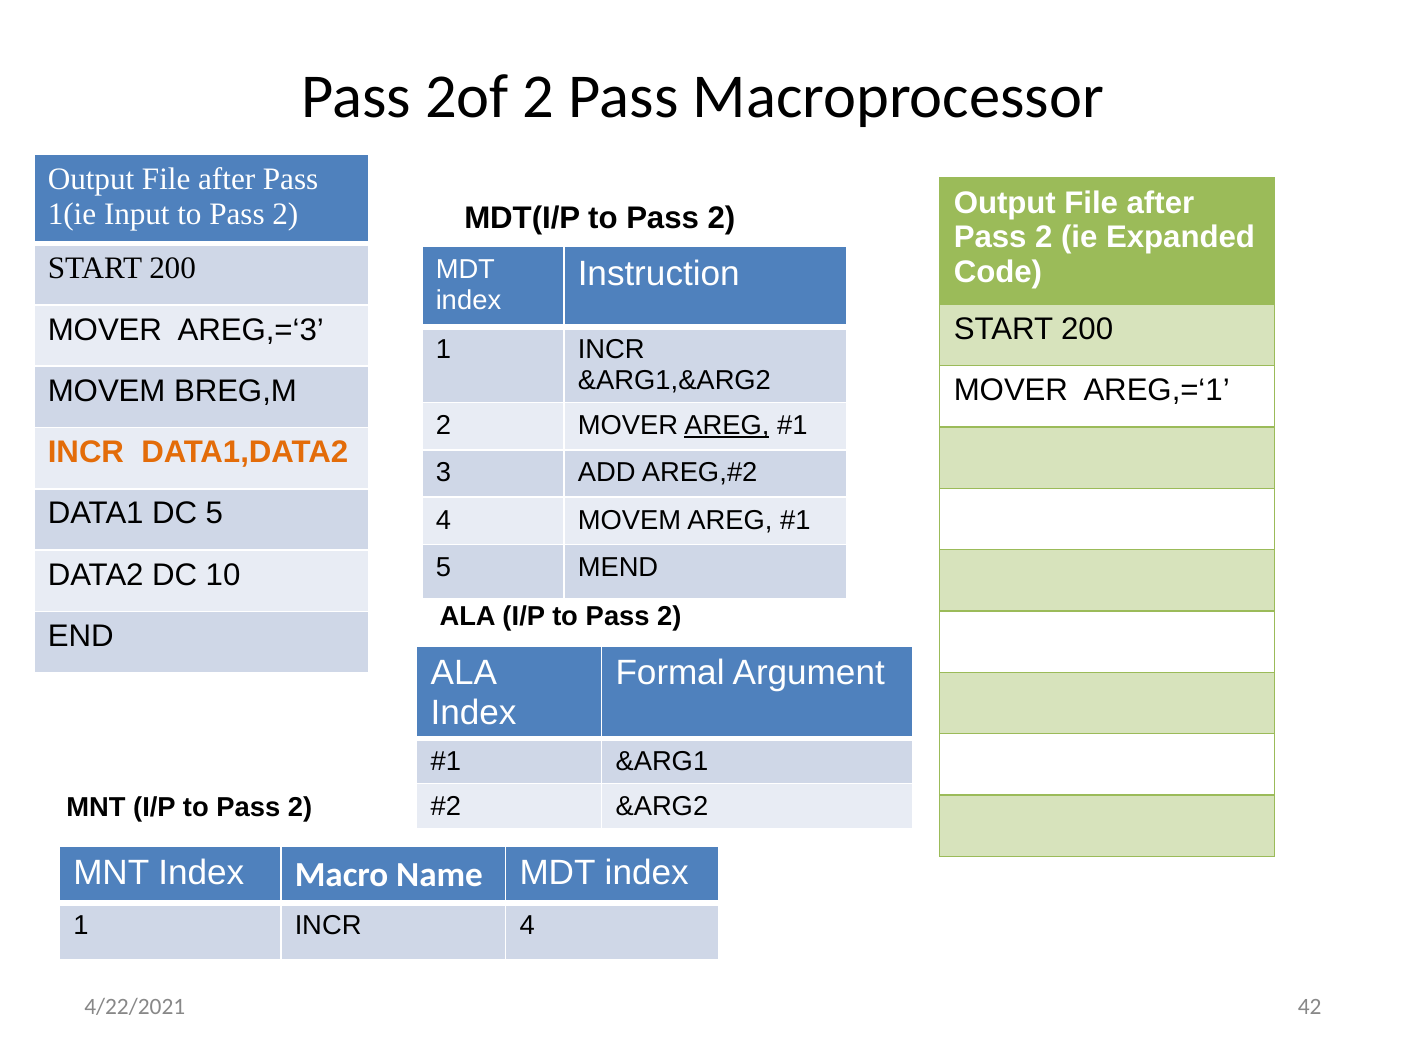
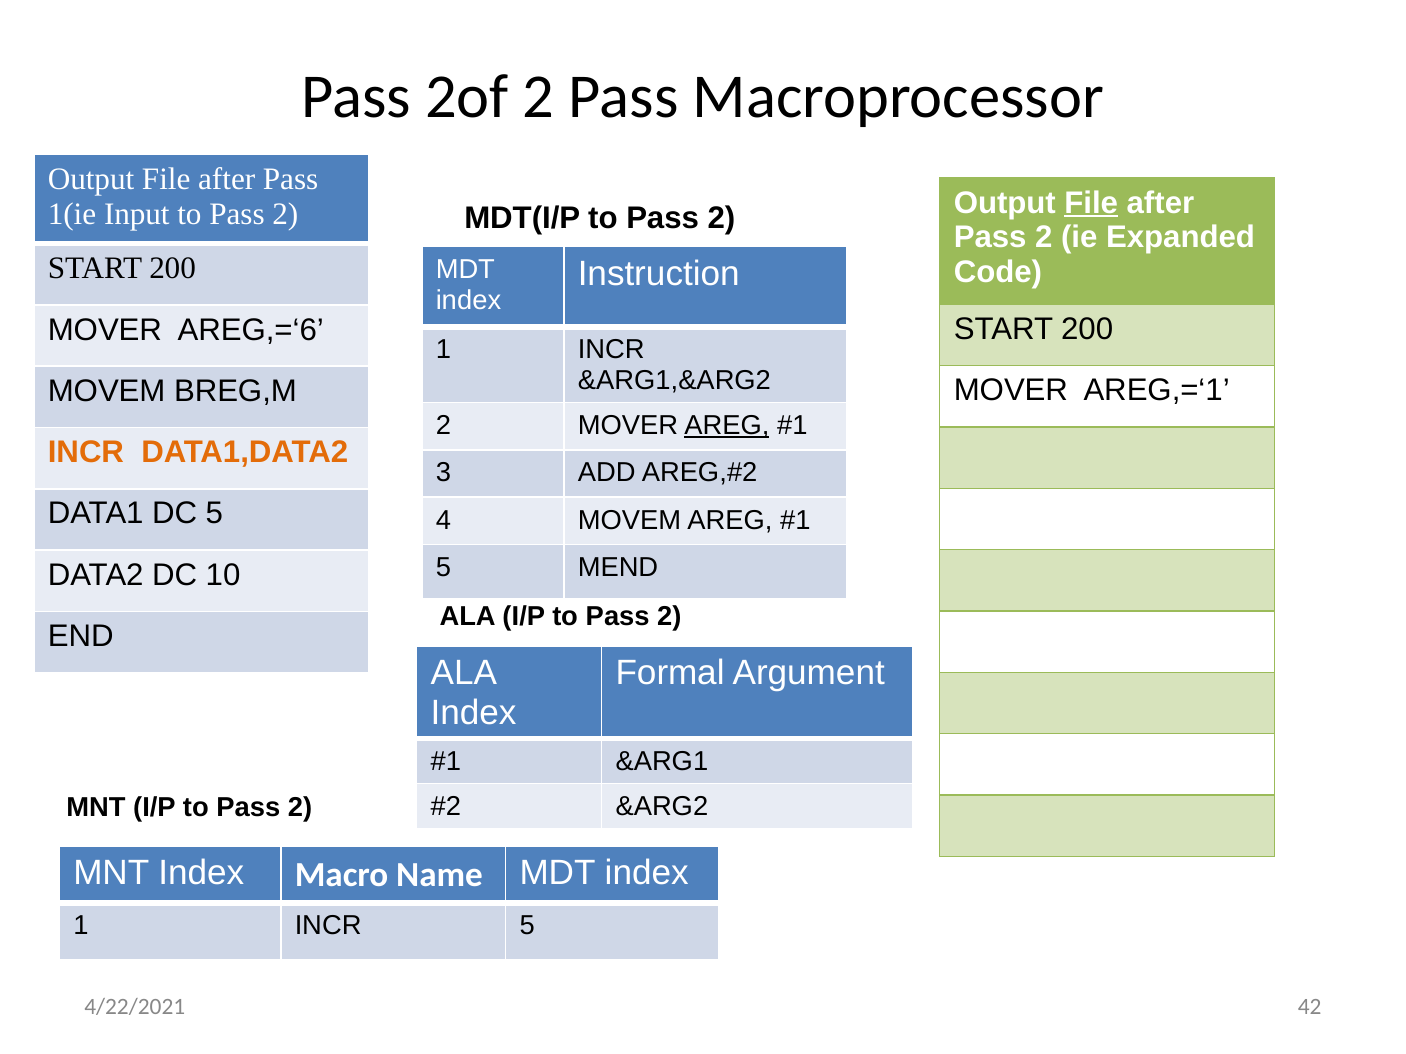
File underline: none -> present (1091, 203)
AREG,=‘3: AREG,=‘3 -> AREG,=‘6 (251, 330)
INCR 4: 4 -> 5 (527, 926)
